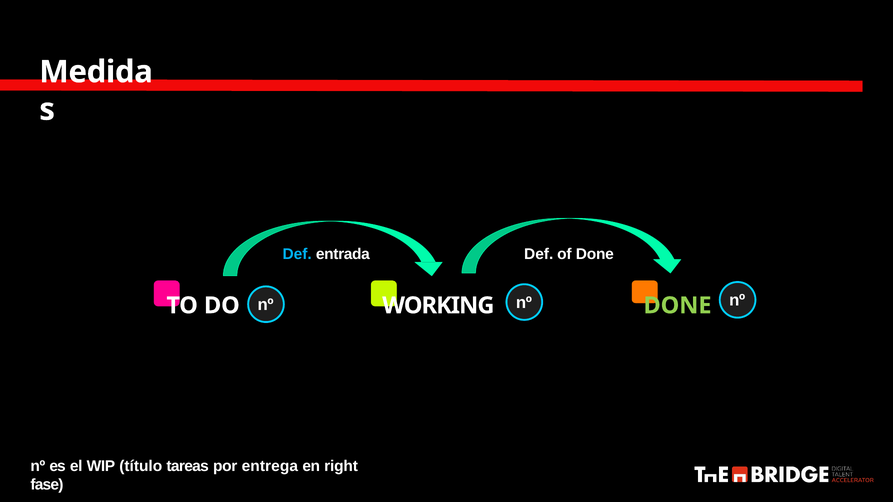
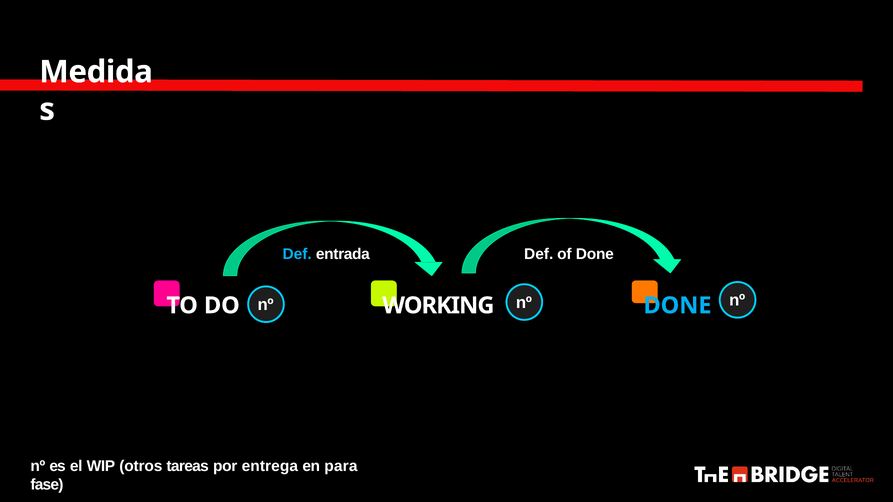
DONE colour: light green -> light blue (677, 306)
título: título -> otros (141, 466)
right: right -> para (341, 466)
